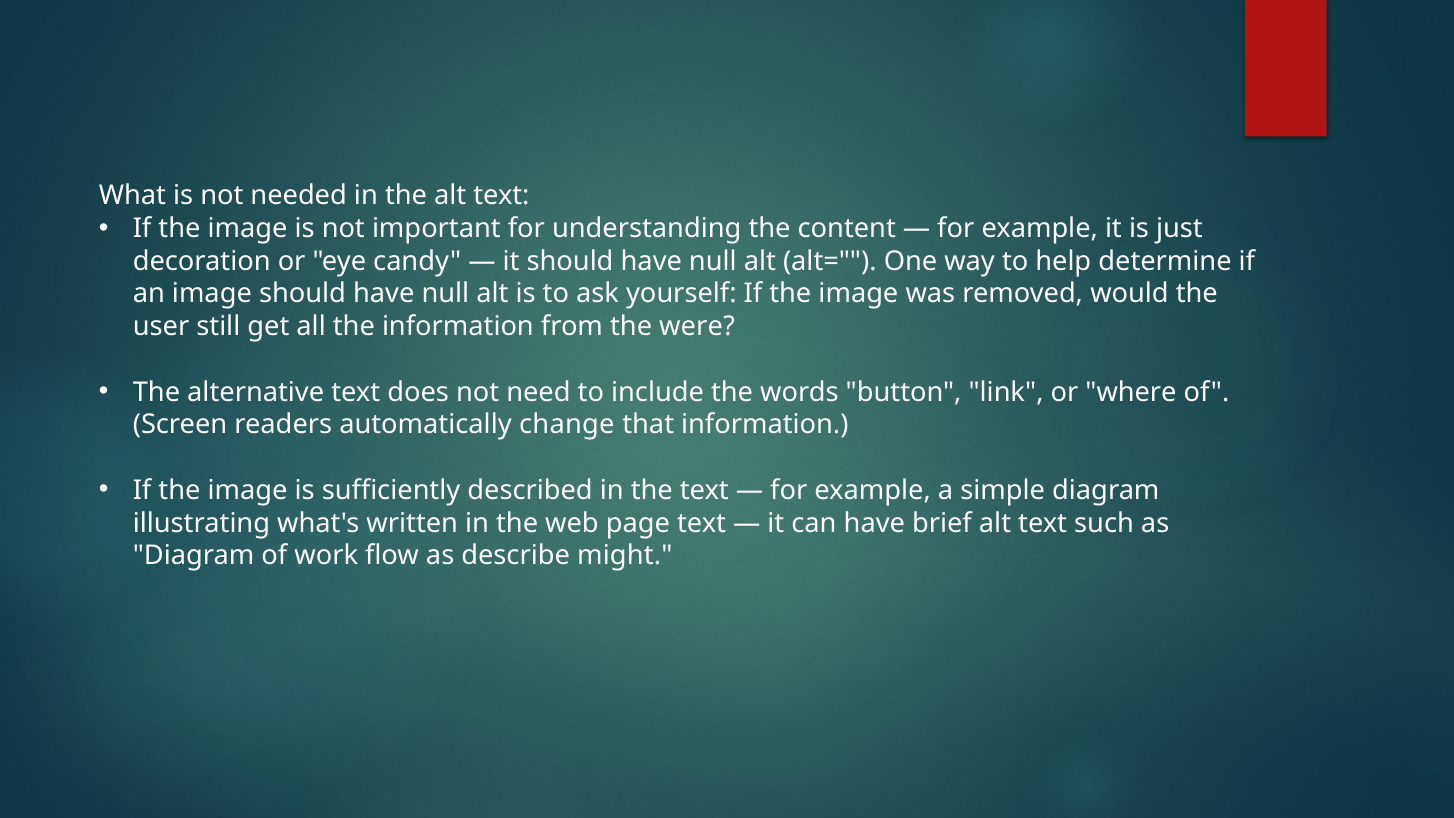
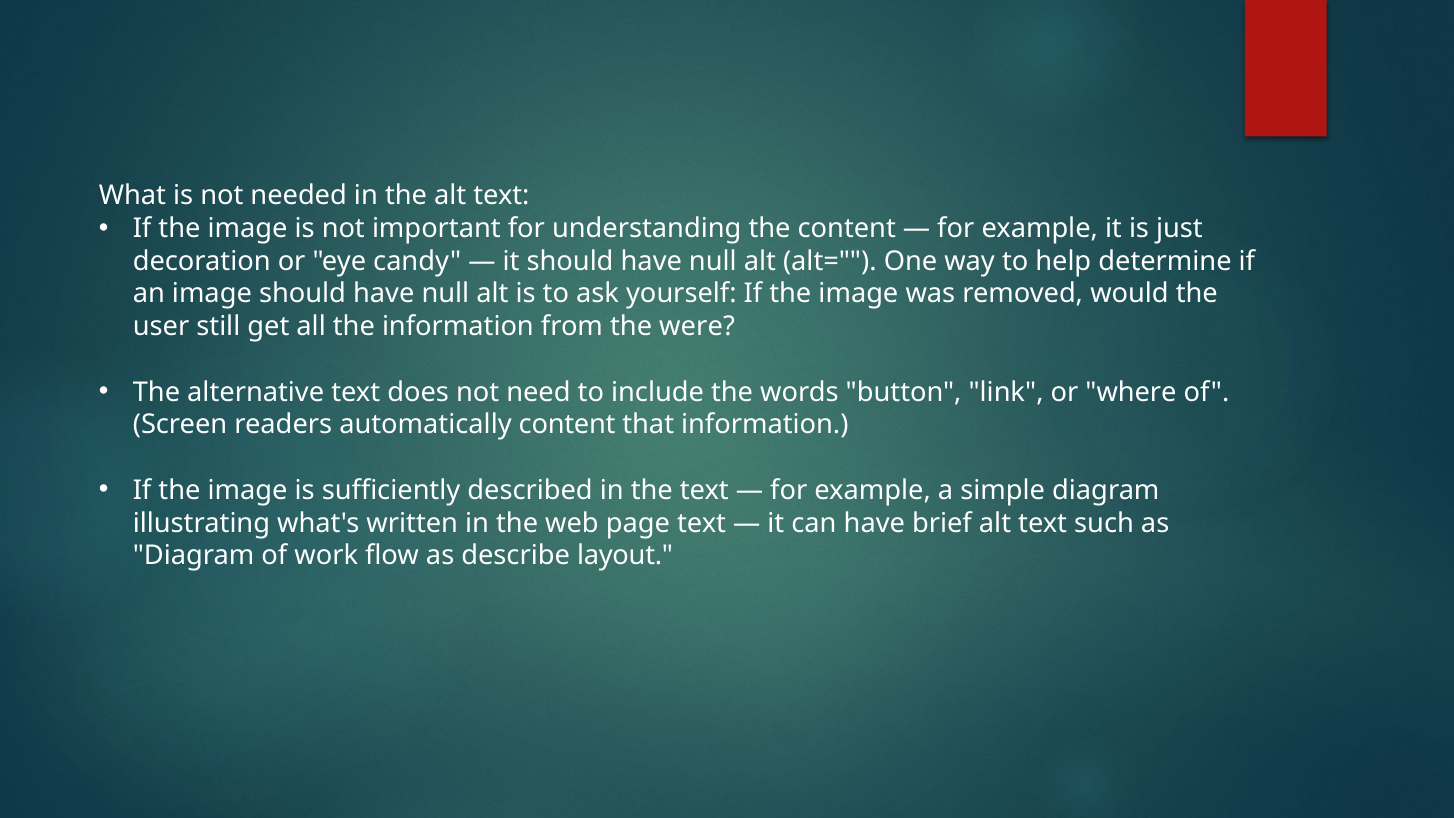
automatically change: change -> content (567, 425)
might: might -> layout (625, 556)
